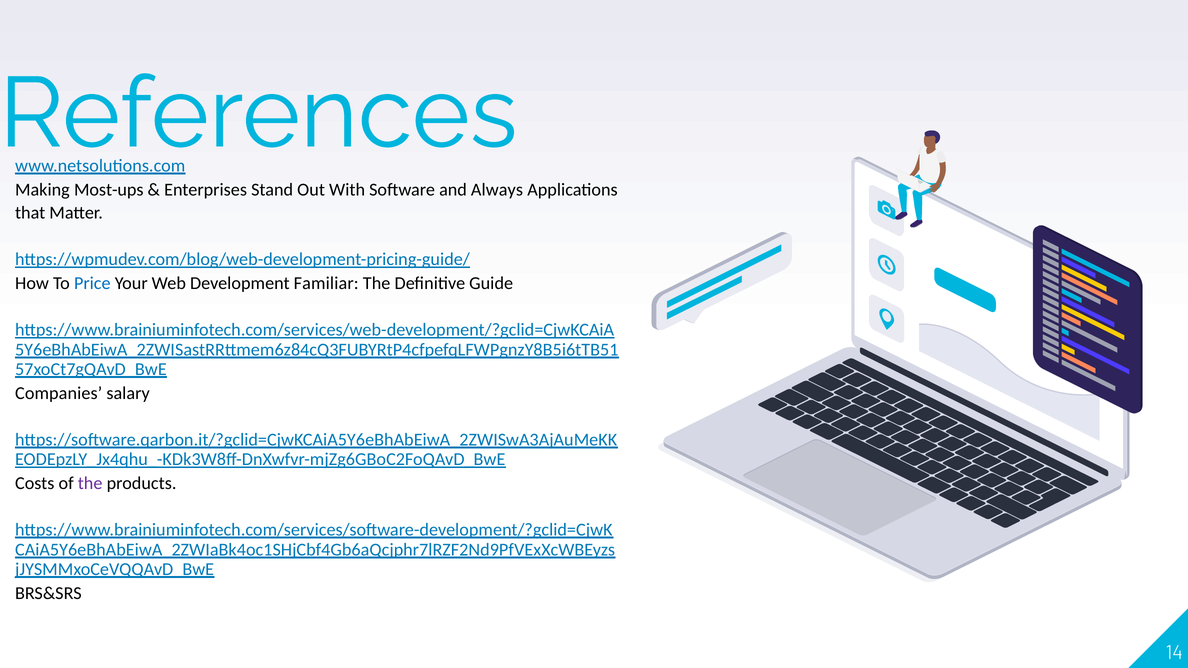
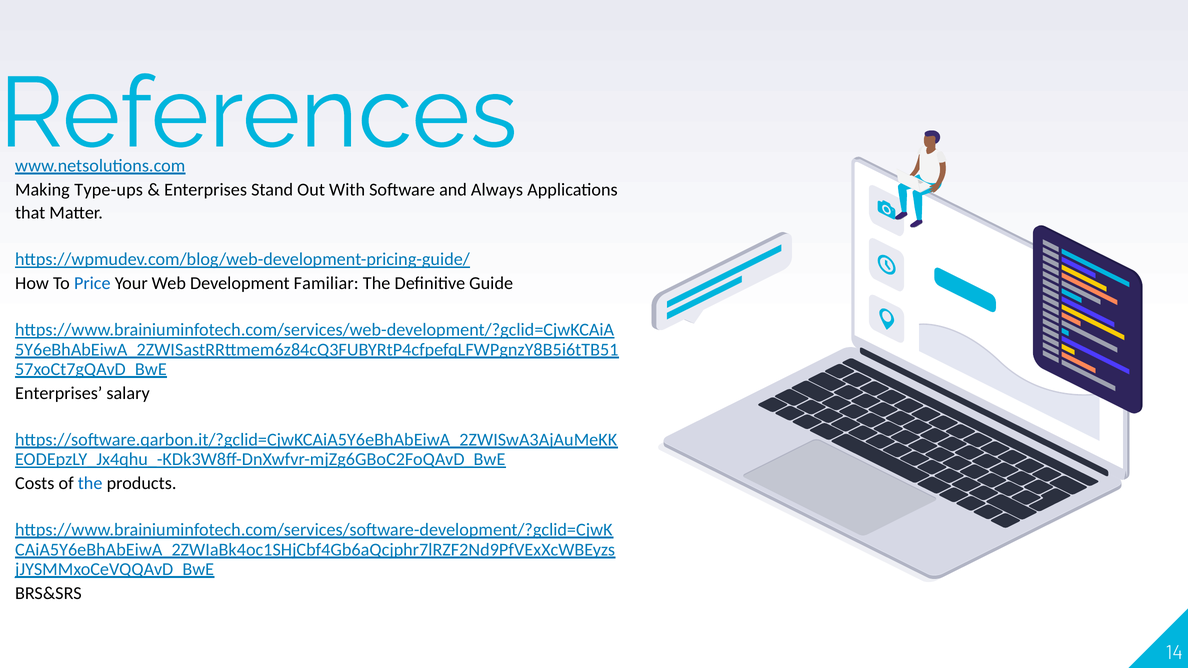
Most-ups: Most-ups -> Type-ups (109, 190)
Companies: Companies -> Enterprises (59, 393)
the colour: purple -> blue (90, 483)
